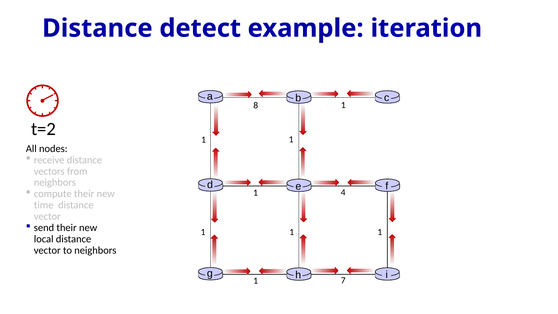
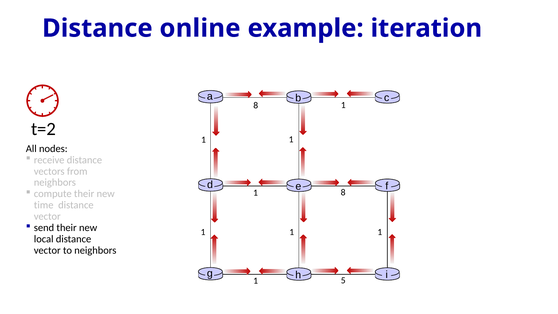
detect: detect -> online (200, 28)
1 4: 4 -> 8 (343, 192)
7: 7 -> 5 (343, 280)
